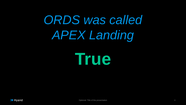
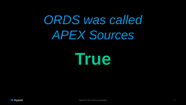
Landing: Landing -> Sources (112, 35)
